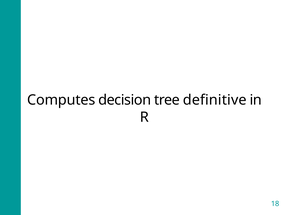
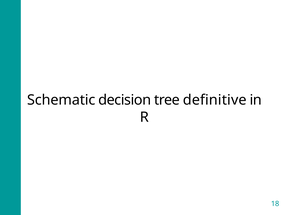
Computes: Computes -> Schematic (61, 100)
